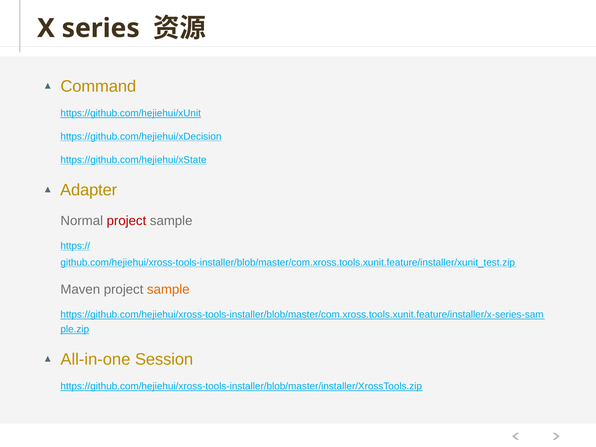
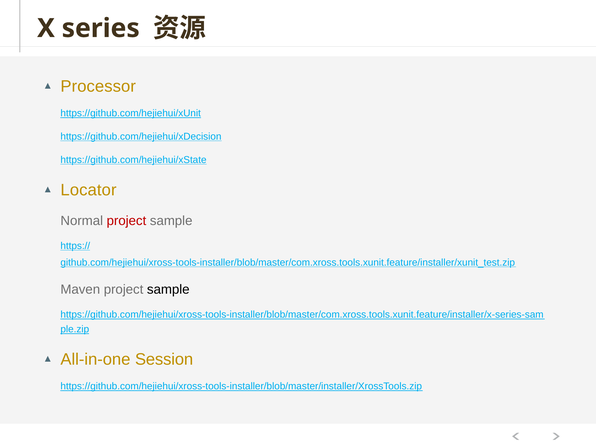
Command: Command -> Processor (98, 86)
Adapter: Adapter -> Locator (89, 190)
sample colour: orange -> black (168, 290)
